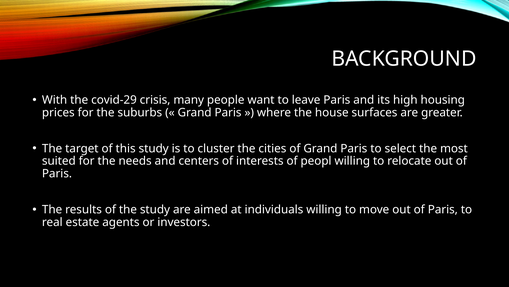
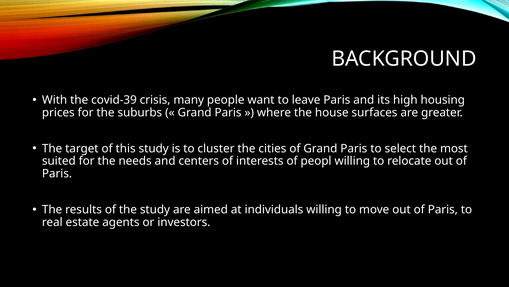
covid-29: covid-29 -> covid-39 (114, 100)
